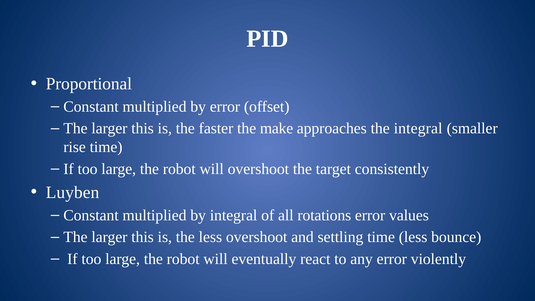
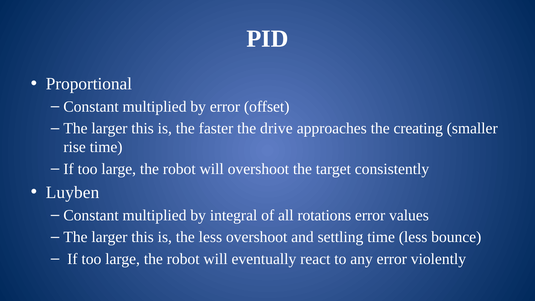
make: make -> drive (276, 128)
the integral: integral -> creating (418, 128)
